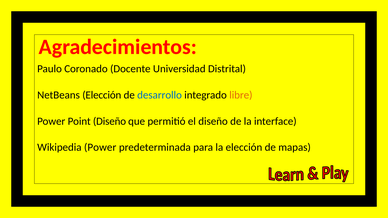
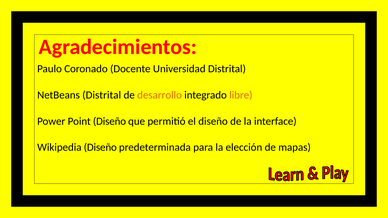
NetBeans Elección: Elección -> Distrital (102, 95)
desarrollo colour: blue -> orange (160, 95)
Wikipedia Power: Power -> Diseño (100, 148)
